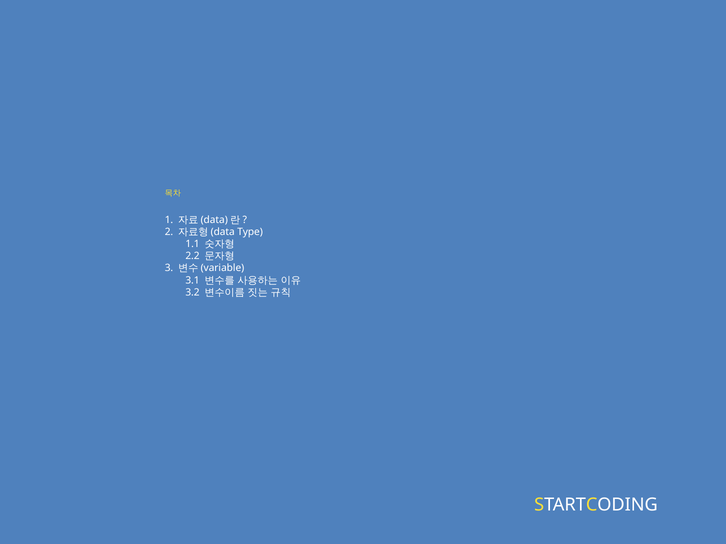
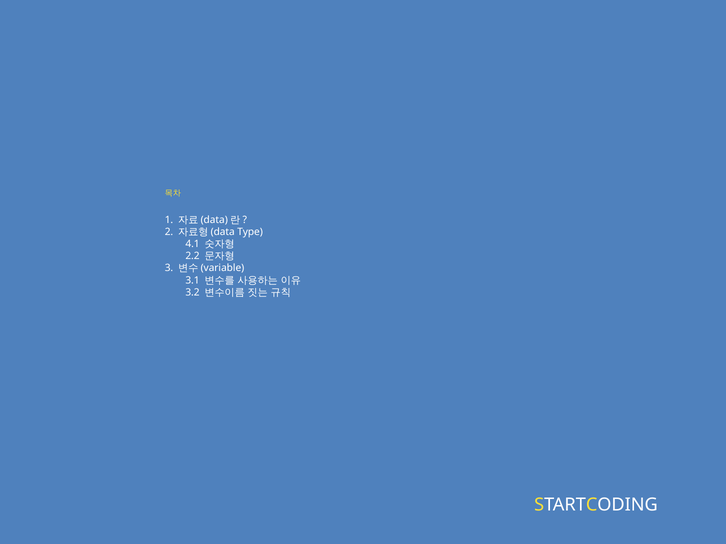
1.1: 1.1 -> 4.1 (192, 244)
